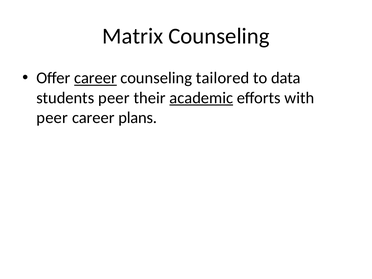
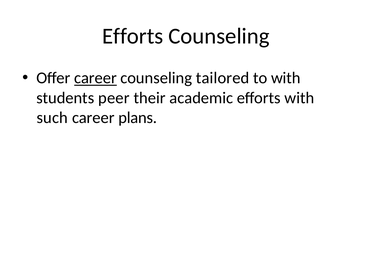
Matrix: Matrix -> Efforts (133, 36)
to data: data -> with (286, 78)
academic underline: present -> none (201, 98)
peer: peer -> such (52, 118)
